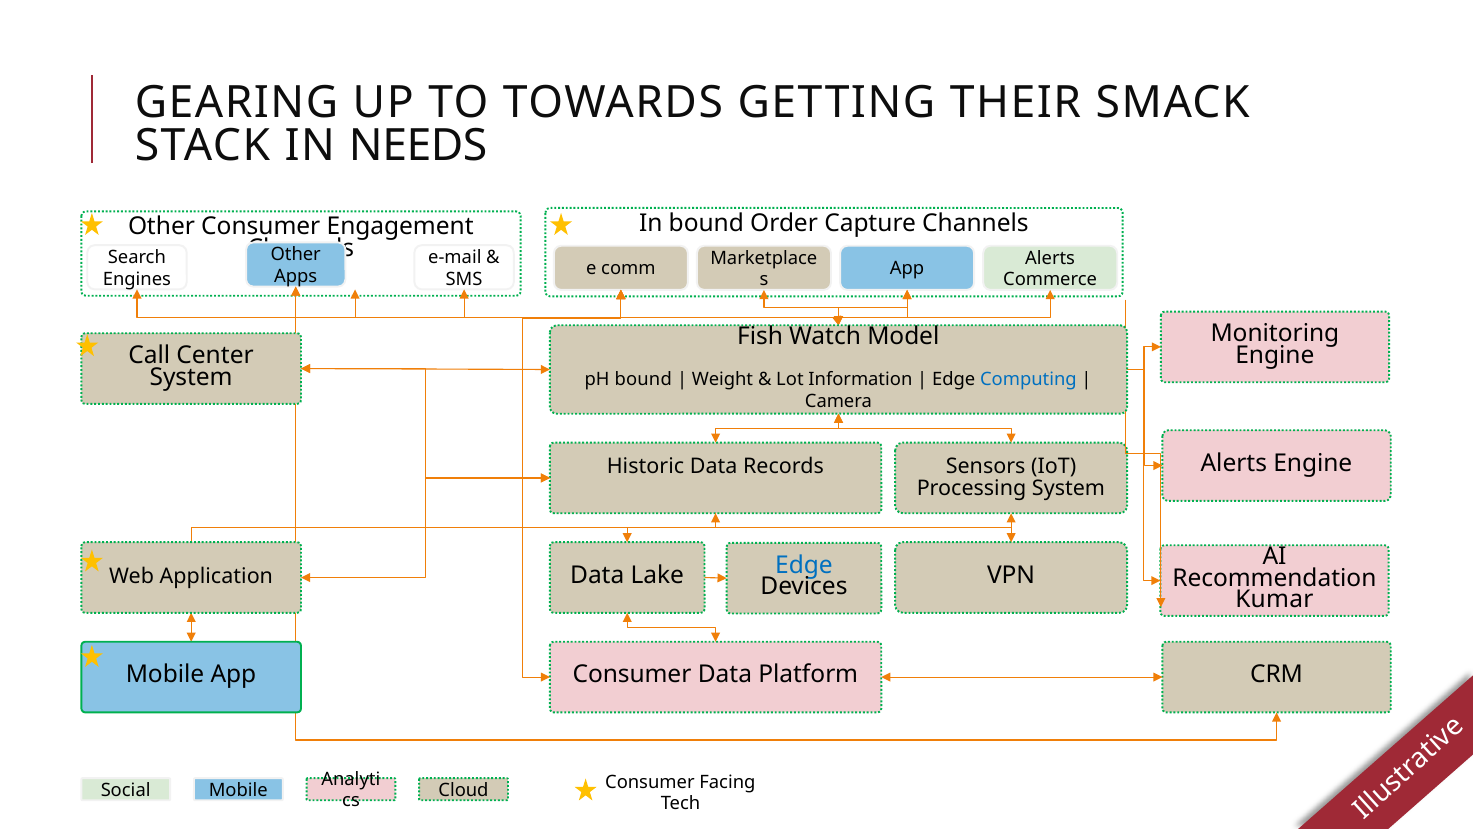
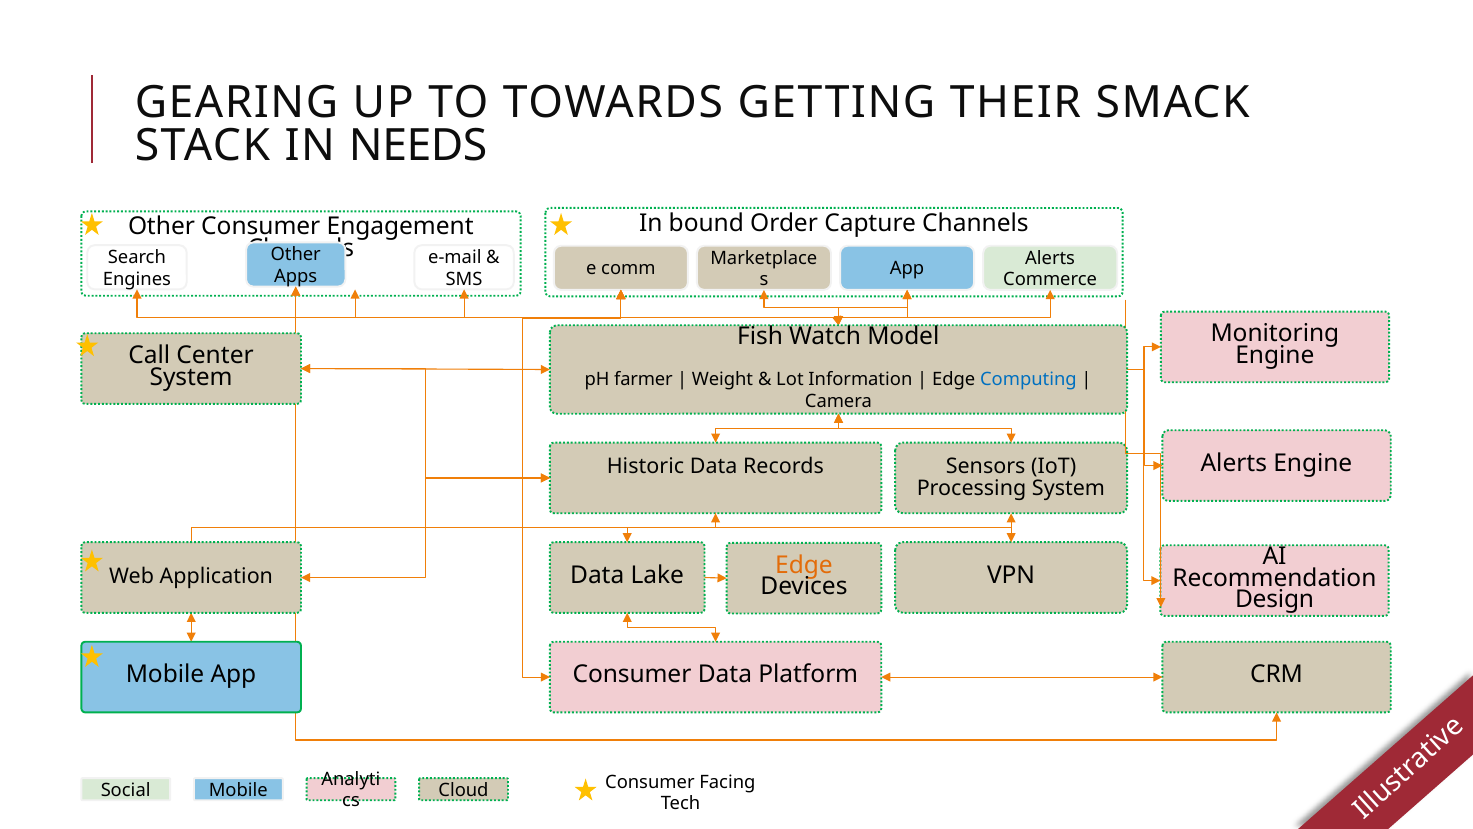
pH bound: bound -> farmer (643, 379)
Edge colour: blue -> orange (804, 565)
Kumar: Kumar -> Design (1275, 599)
